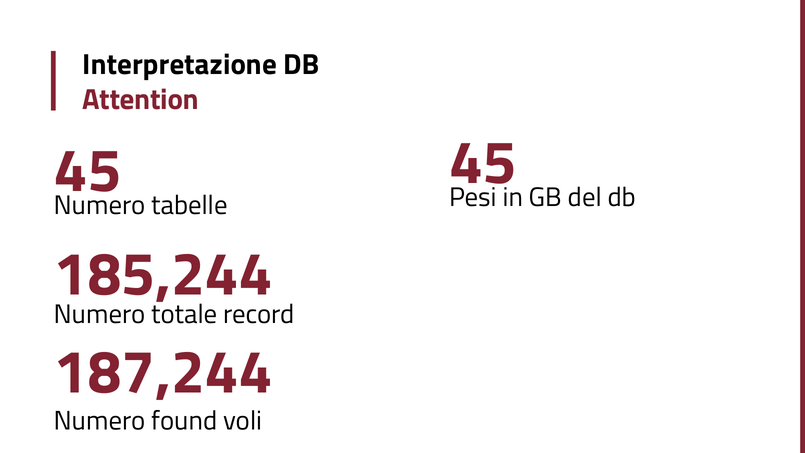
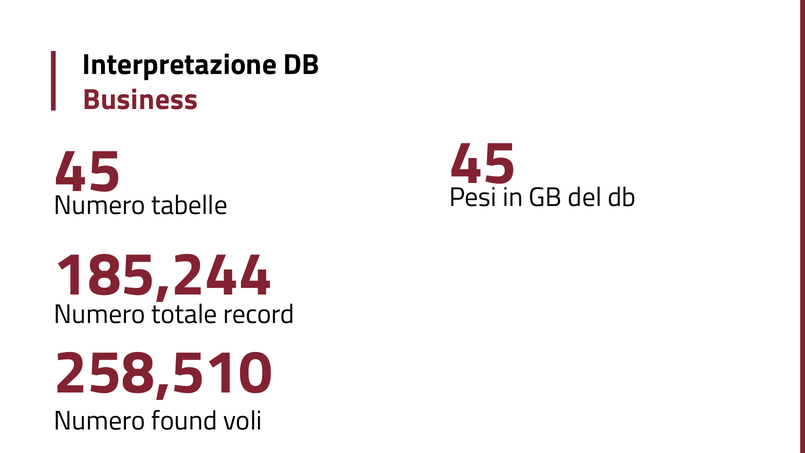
Attention: Attention -> Business (140, 100)
187,244: 187,244 -> 258,510 (163, 373)
